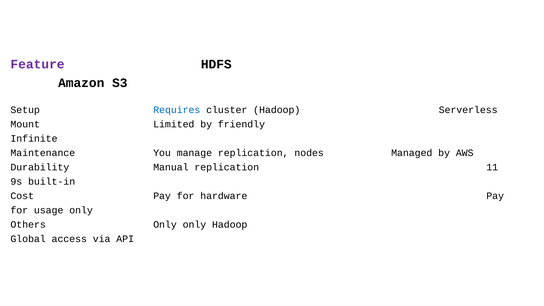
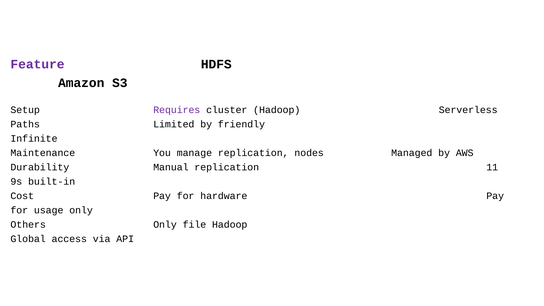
Requires colour: blue -> purple (177, 110)
Mount: Mount -> Paths (25, 124)
Only only: only -> file (194, 225)
